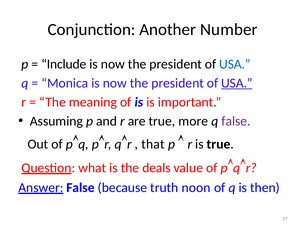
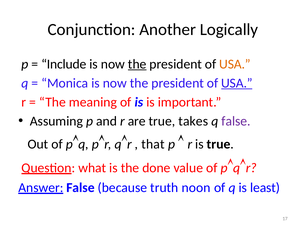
Number: Number -> Logically (229, 29)
the underline: none -> present (137, 64)
USA colour: blue -> orange (235, 64)
more: more -> takes (193, 121)
deals: deals -> done (156, 168)
then: then -> least (265, 188)
